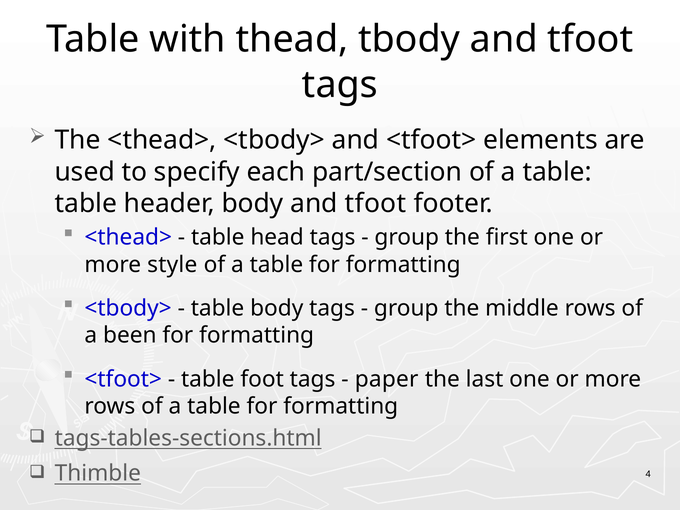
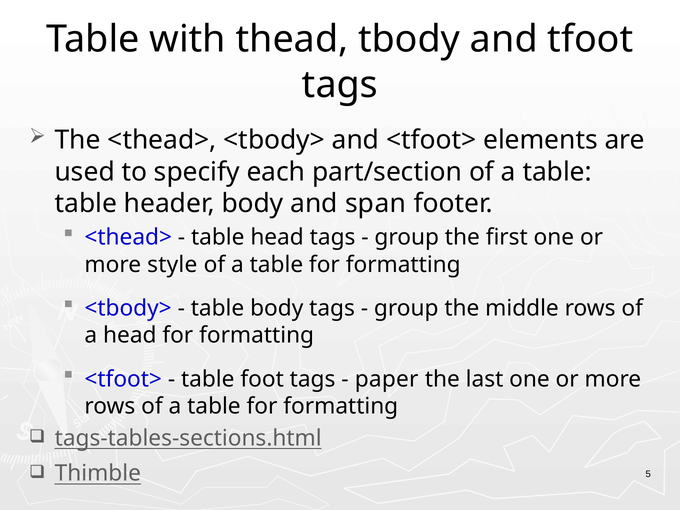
body and tfoot: tfoot -> span (375, 204)
a been: been -> head (130, 335)
4: 4 -> 5 (648, 474)
